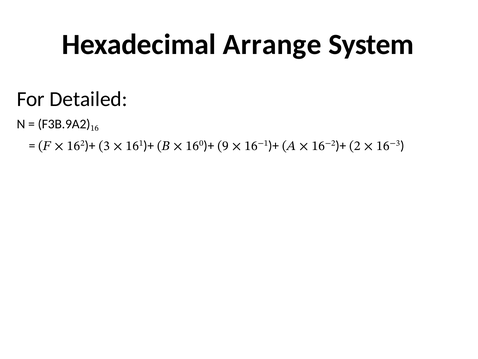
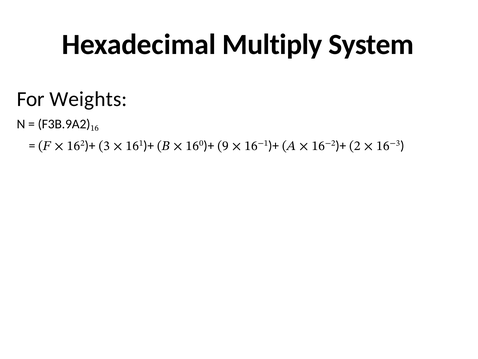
Arrange: Arrange -> Multiply (272, 44)
Detailed: Detailed -> Weights (88, 99)
